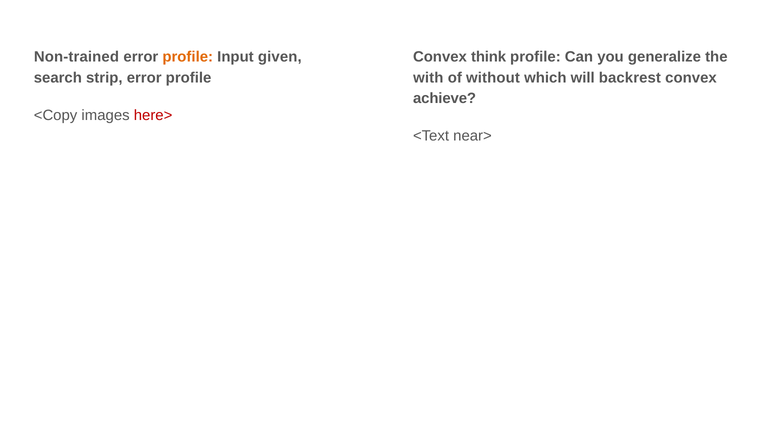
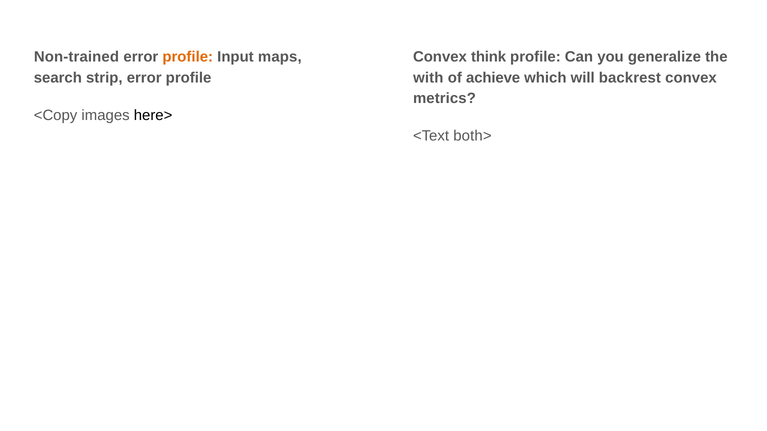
given: given -> maps (280, 57)
without: without -> achieve (493, 78)
achieve: achieve -> metrics (444, 98)
here> colour: red -> black (153, 115)
near>: near> -> both> (472, 136)
